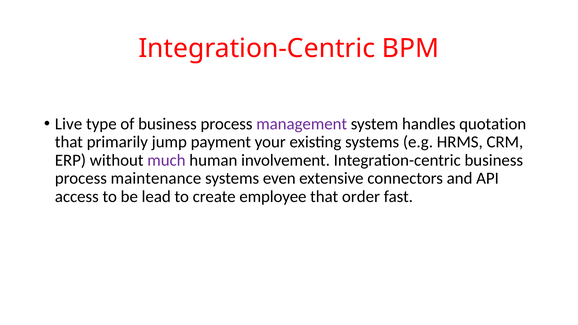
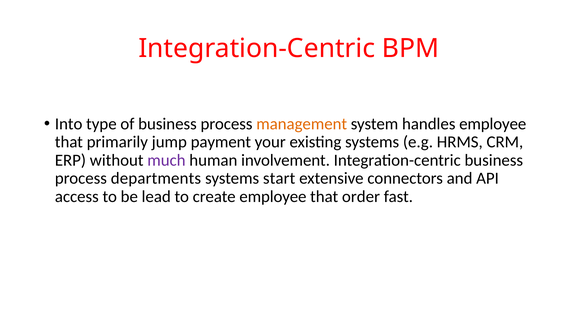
Live: Live -> Into (69, 124)
management colour: purple -> orange (302, 124)
handles quotation: quotation -> employee (493, 124)
maintenance: maintenance -> departments (156, 178)
even: even -> start (279, 178)
